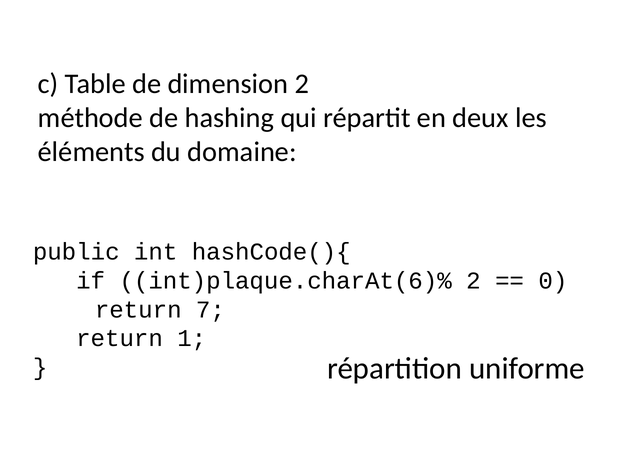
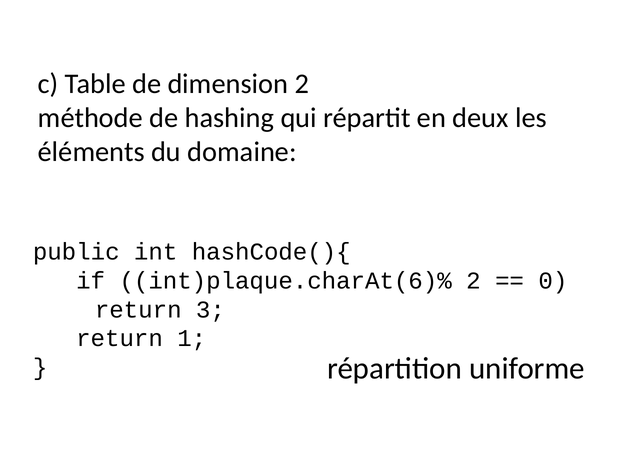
7: 7 -> 3 (210, 310)
